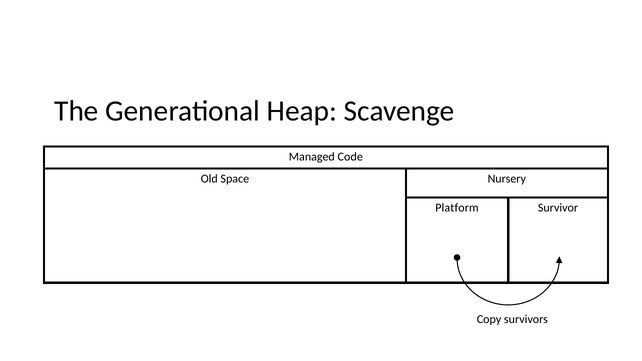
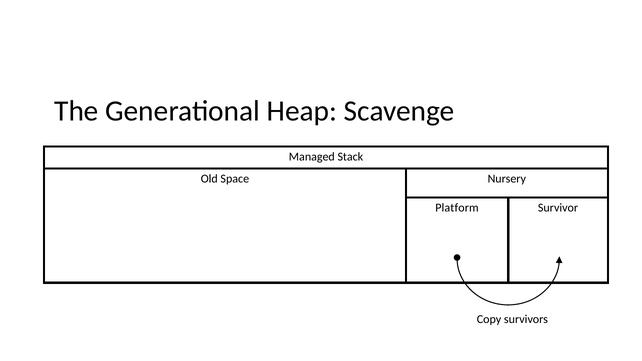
Code: Code -> Stack (350, 157)
